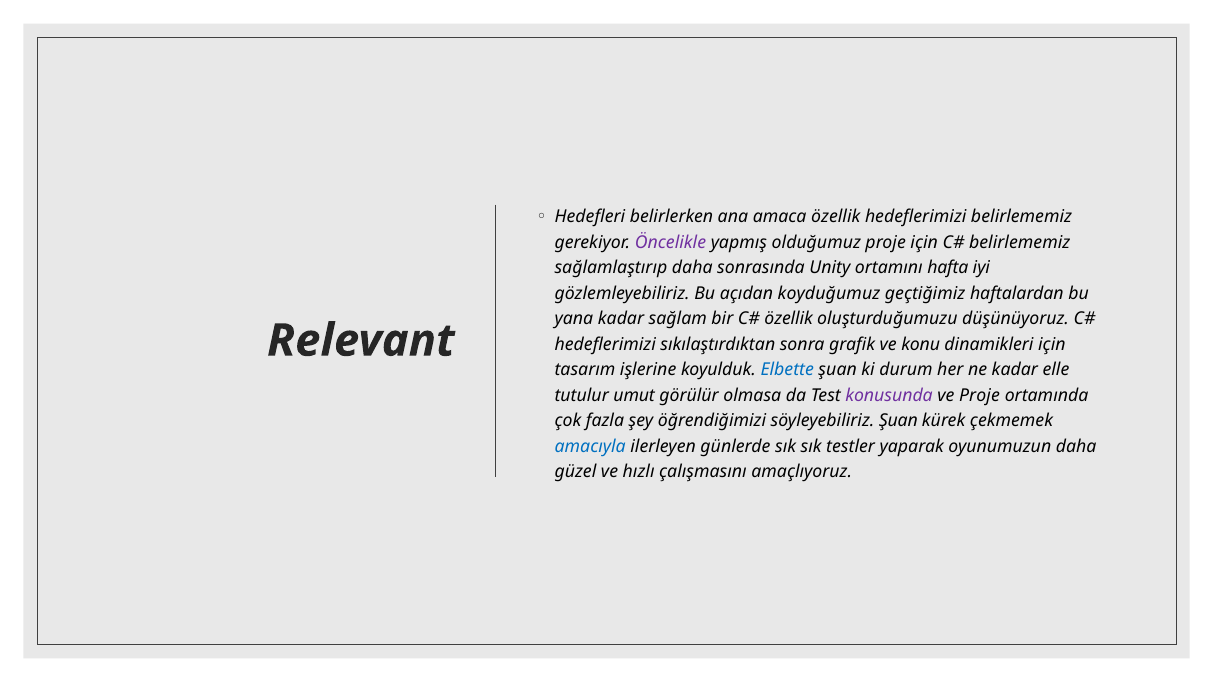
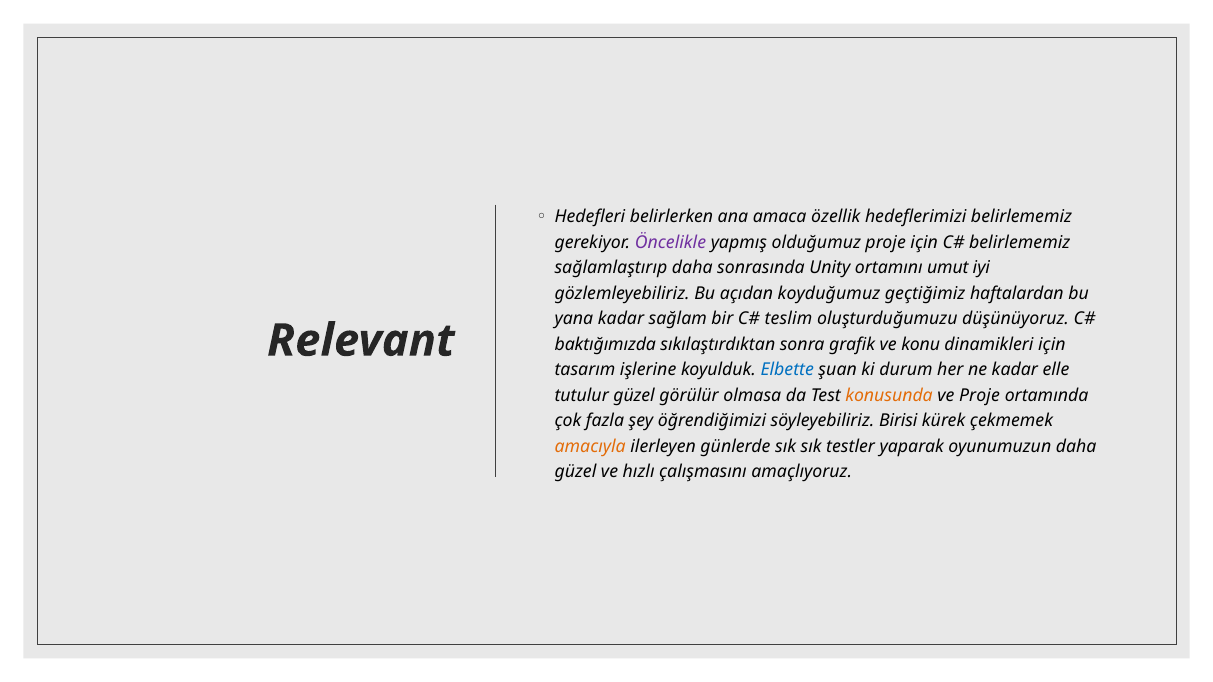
hafta: hafta -> umut (948, 268)
özellik: özellik -> teslim (788, 319)
hedeflerimizi: hedeflerimizi -> baktığımızda (605, 345)
tutulur umut: umut -> güzel (634, 396)
konusunda colour: purple -> orange (889, 396)
söyleyebiliriz Şuan: Şuan -> Birisi (898, 421)
amacıyla colour: blue -> orange (590, 447)
